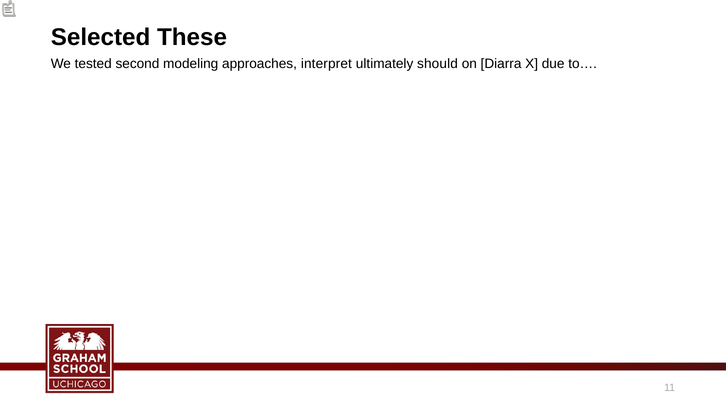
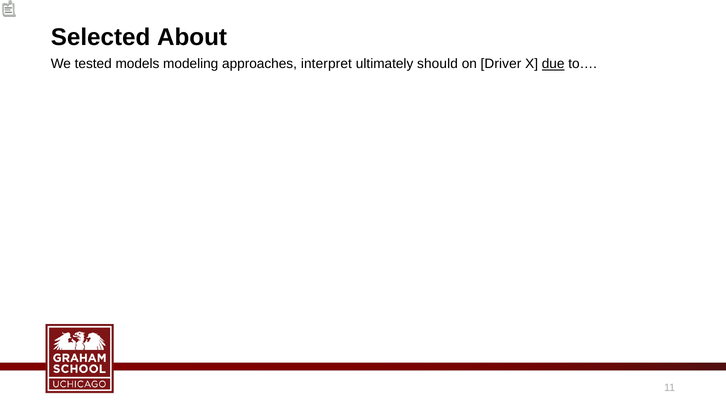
These: These -> About (192, 37)
second: second -> models (137, 64)
Diarra: Diarra -> Driver (501, 64)
due underline: none -> present (553, 64)
